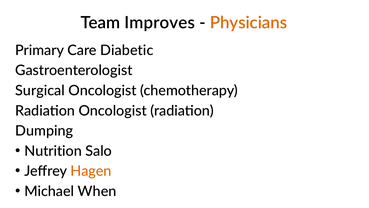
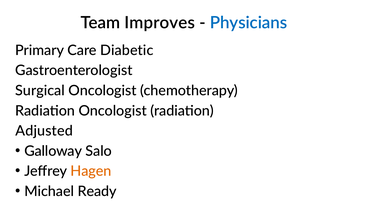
Physicians colour: orange -> blue (248, 23)
Dumping: Dumping -> Adjusted (44, 131)
Nutrition: Nutrition -> Galloway (53, 151)
When: When -> Ready (97, 191)
